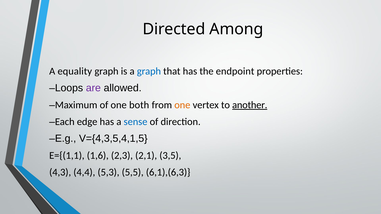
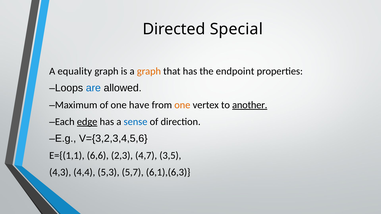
Among: Among -> Special (236, 29)
graph colour: blue -> orange (149, 71)
are colour: purple -> blue (93, 88)
both: both -> have (139, 105)
edge underline: none -> present (87, 122)
V={4,3,5,4,1,5: V={4,3,5,4,1,5 -> V={3,2,3,4,5,6 (113, 139)
1,6: 1,6 -> 6,6 (98, 156)
2,1: 2,1 -> 4,7 (146, 156)
5,5: 5,5 -> 5,7 (133, 172)
